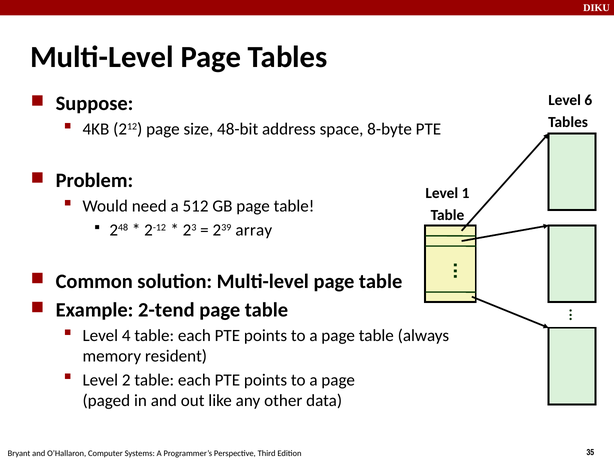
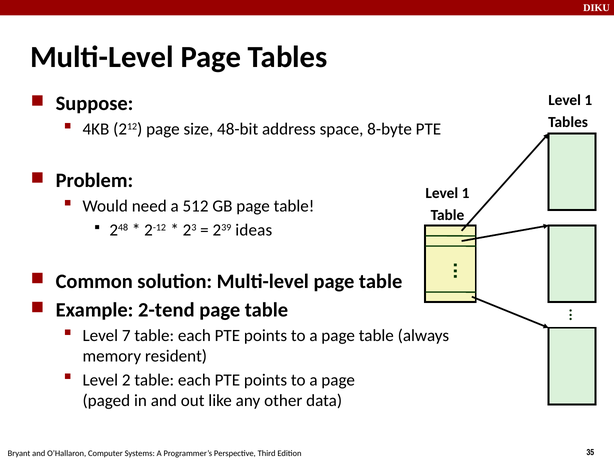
6: 6 -> 1 (588, 100)
array: array -> ideas (254, 230)
4: 4 -> 7 (126, 336)
